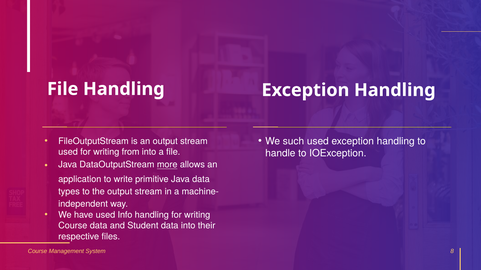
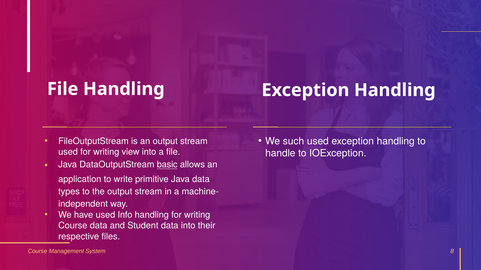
from: from -> view (131, 152)
more: more -> basic (167, 165)
